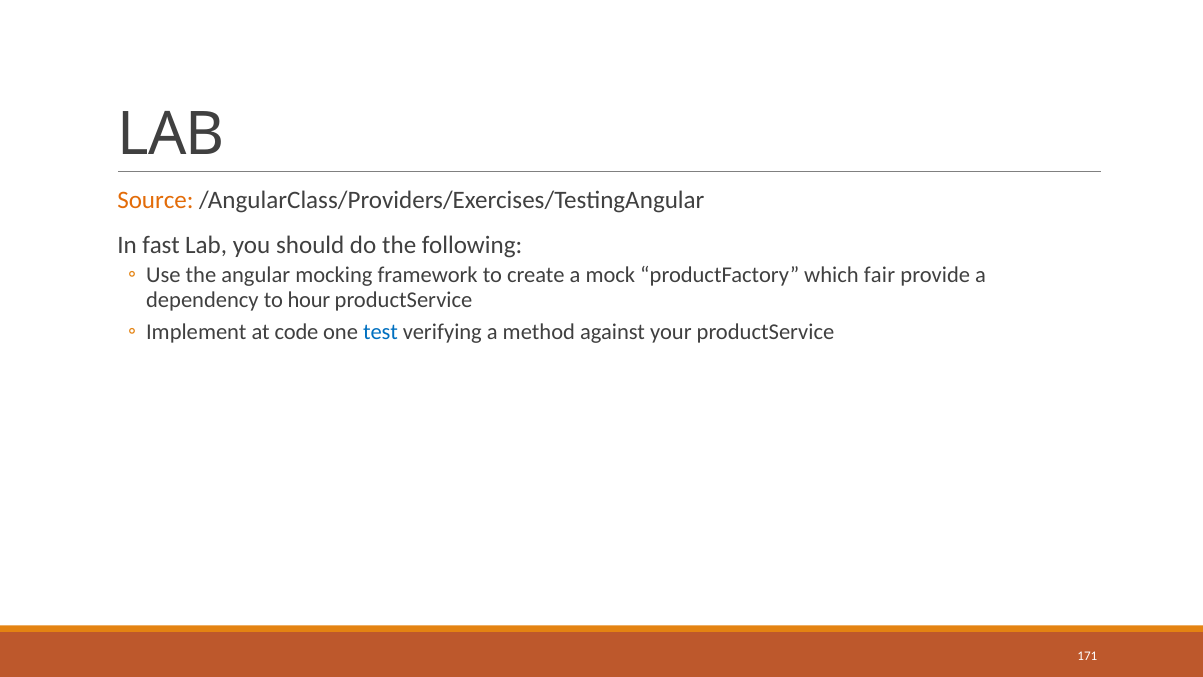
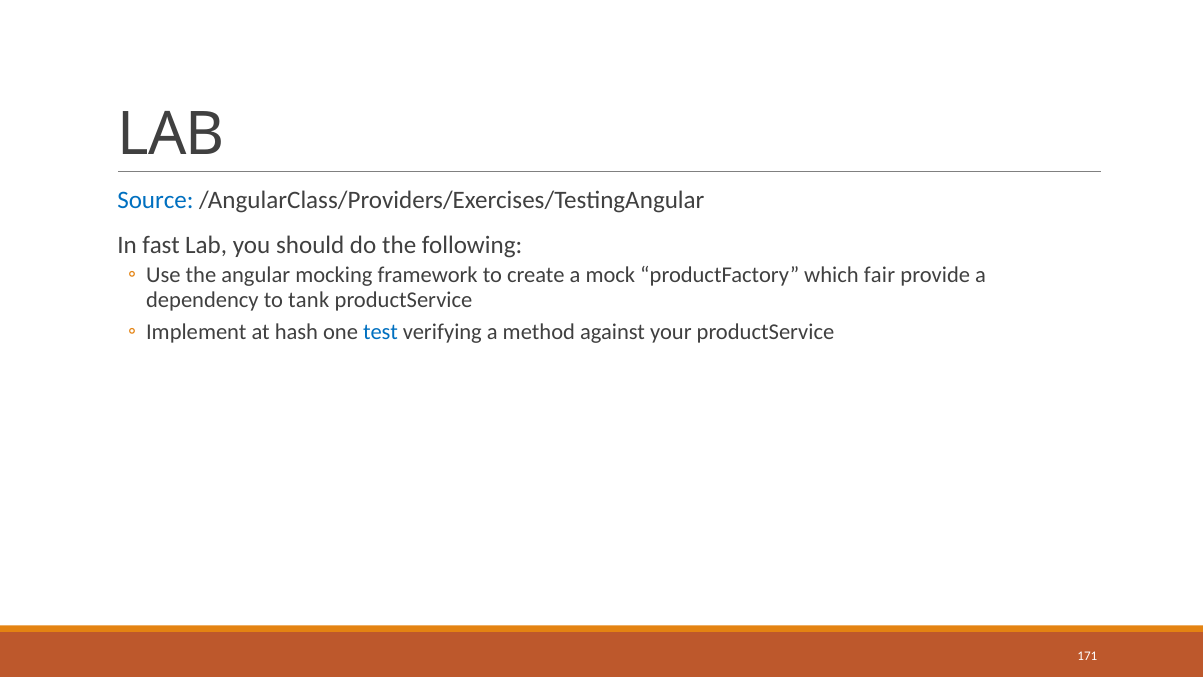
Source colour: orange -> blue (155, 200)
hour: hour -> tank (309, 300)
code: code -> hash (296, 332)
